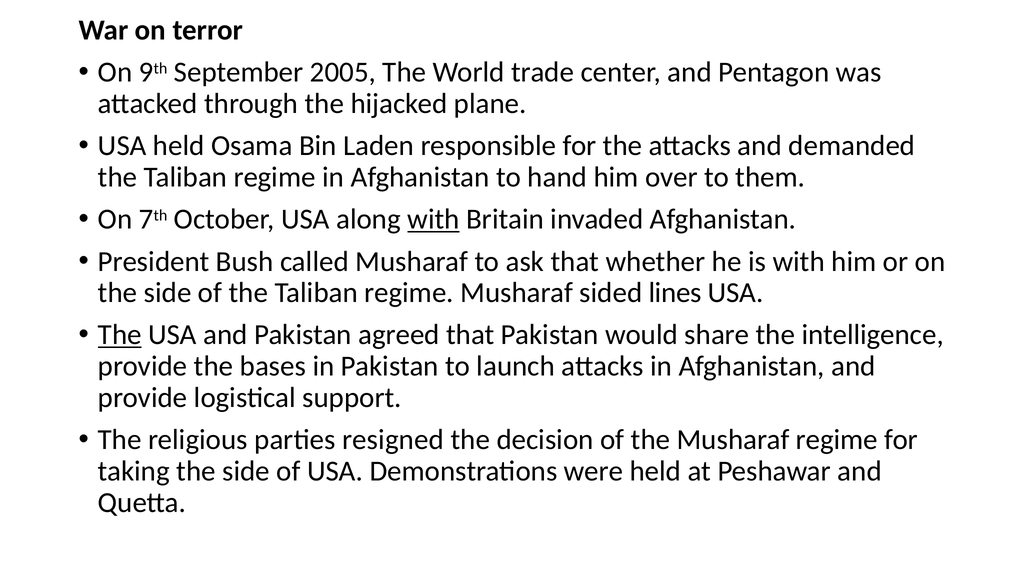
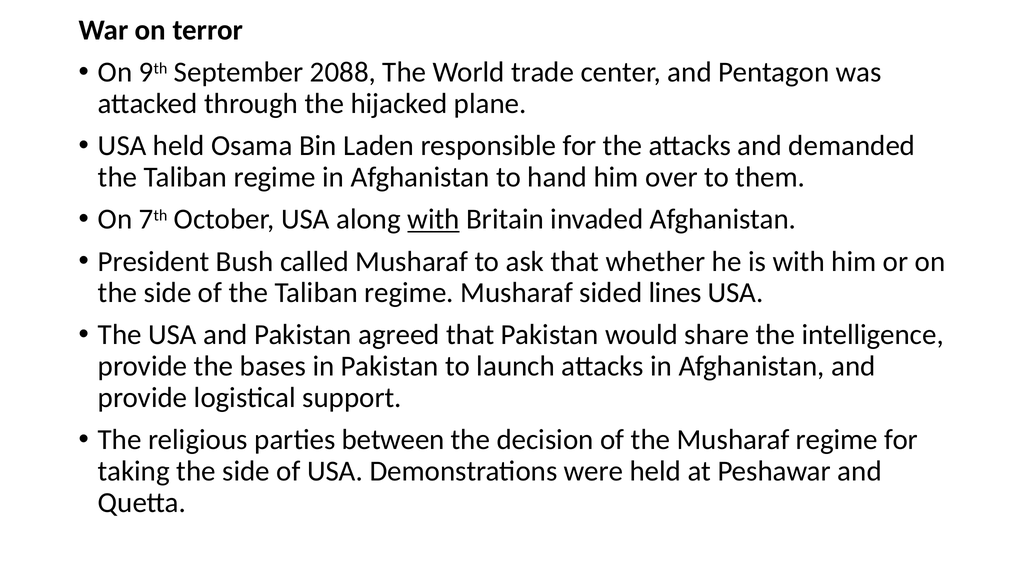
2005: 2005 -> 2088 (343, 72)
The underline: present -> none (120, 335)
resigned: resigned -> between (393, 440)
